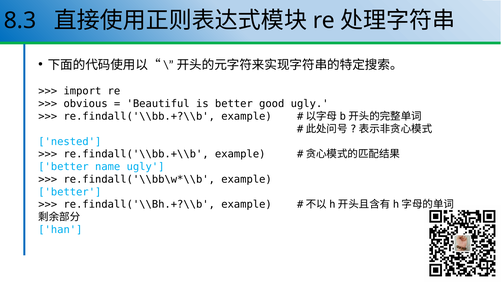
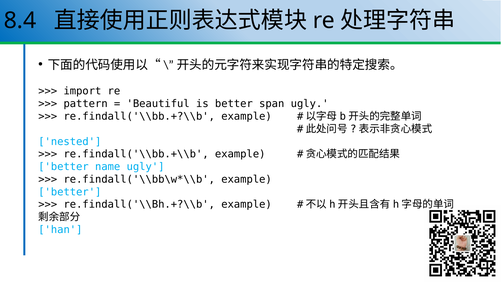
8.3: 8.3 -> 8.4 (20, 21)
obvious: obvious -> pattern (86, 104)
good: good -> span (272, 104)
